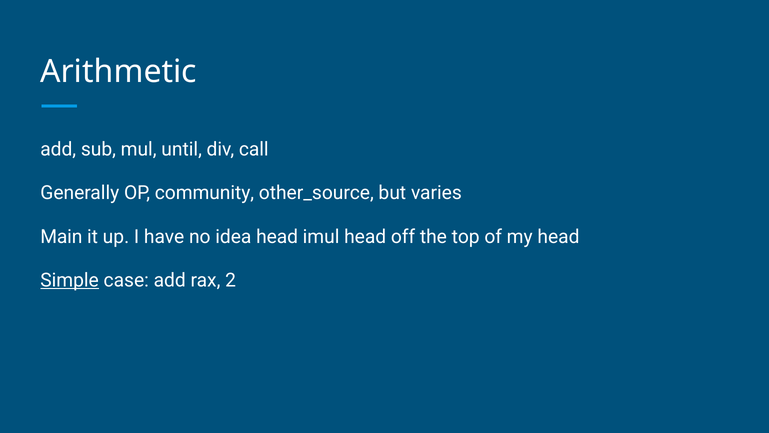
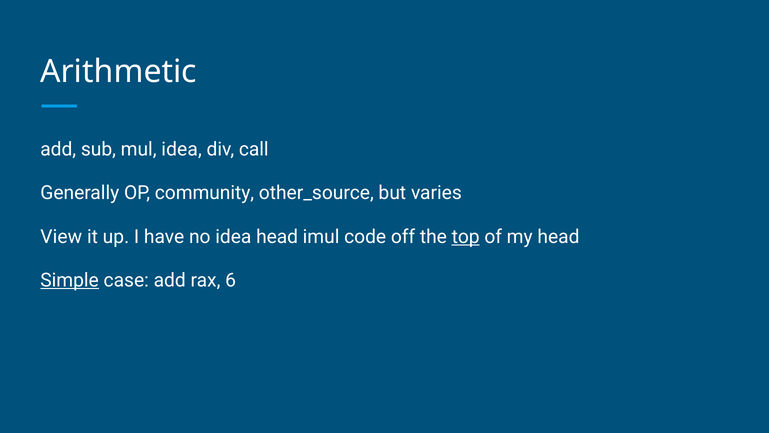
mul until: until -> idea (182, 149)
Main: Main -> View (61, 236)
imul head: head -> code (365, 236)
top underline: none -> present (466, 236)
2: 2 -> 6 (231, 280)
